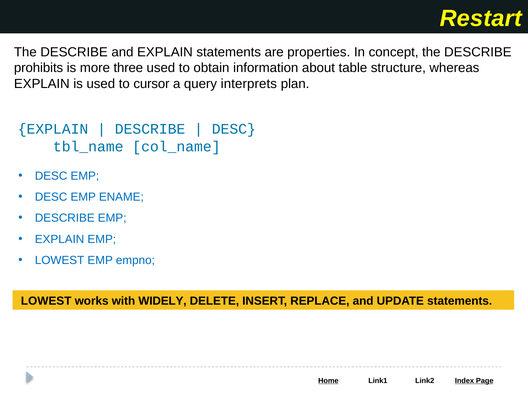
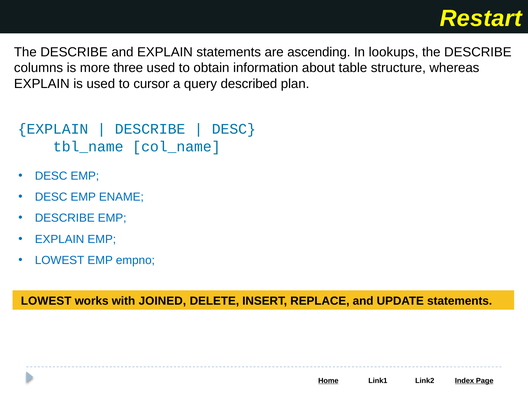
properties: properties -> ascending (319, 52)
concept: concept -> lookups (394, 52)
prohibits: prohibits -> columns (39, 68)
interprets: interprets -> described (249, 84)
WIDELY: WIDELY -> JOINED (162, 301)
